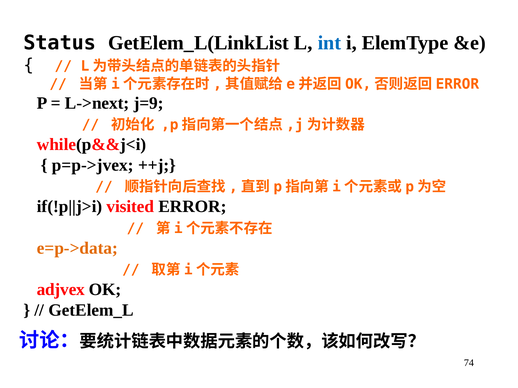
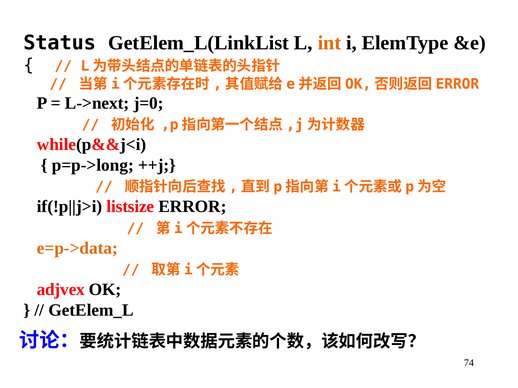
int colour: blue -> orange (329, 43)
j=9: j=9 -> j=0 (149, 103)
p=p->jvex: p=p->jvex -> p=p->long (93, 165)
visited: visited -> listsize (130, 207)
